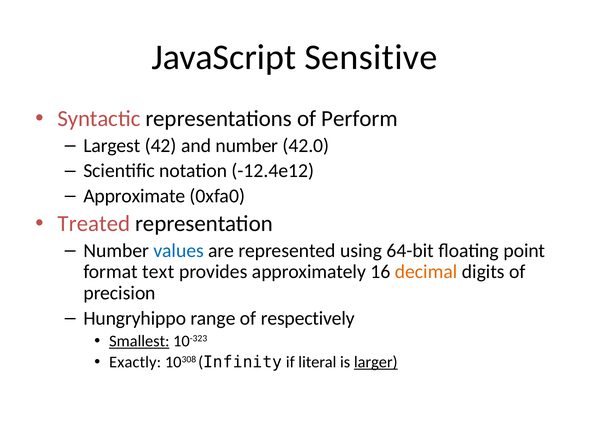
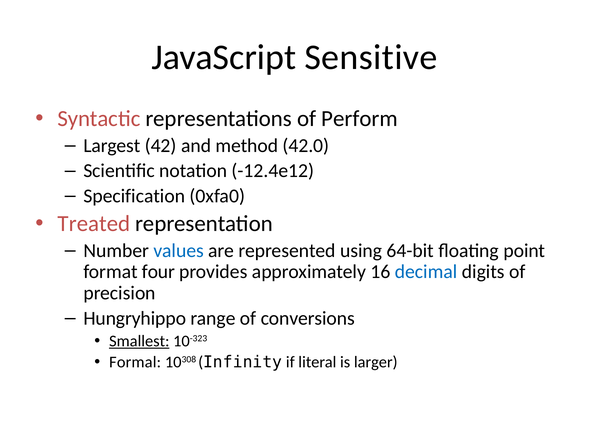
and number: number -> method (247, 145)
Approximate: Approximate -> Specification (134, 196)
text: text -> four (158, 272)
decimal colour: orange -> blue (426, 272)
respectively: respectively -> conversions (308, 318)
Exactly: Exactly -> Formal (135, 362)
larger underline: present -> none (376, 362)
